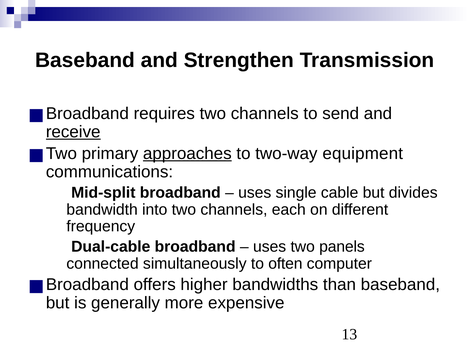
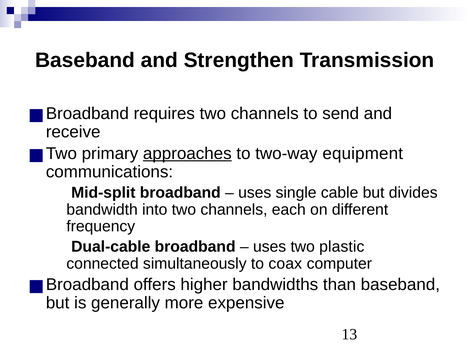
receive underline: present -> none (73, 132)
panels: panels -> plastic (342, 246)
often: often -> coax (285, 263)
